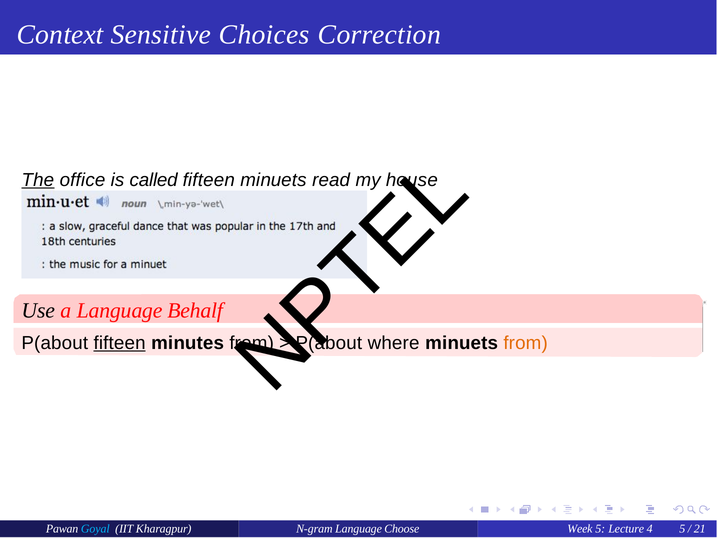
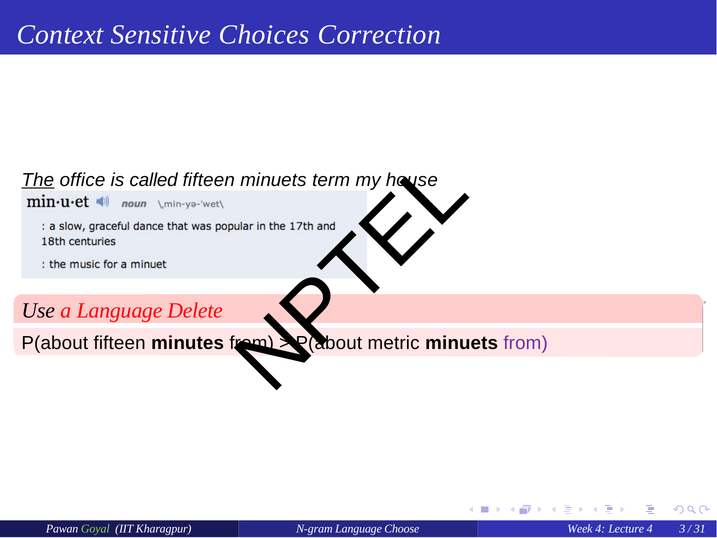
read: read -> term (331, 180)
Behalf: Behalf -> Delete (195, 311)
fifteen underline: present -> none (120, 343)
where: where -> metric (394, 343)
from colour: orange -> purple (526, 343)
Goyal colour: light blue -> light green (95, 529)
Week 5: 5 -> 4 (600, 529)
4 5: 5 -> 3 (682, 529)
21: 21 -> 31 (700, 529)
